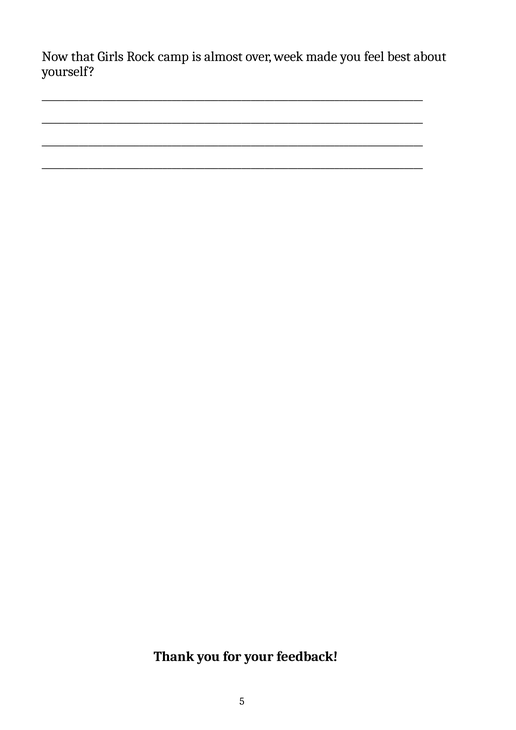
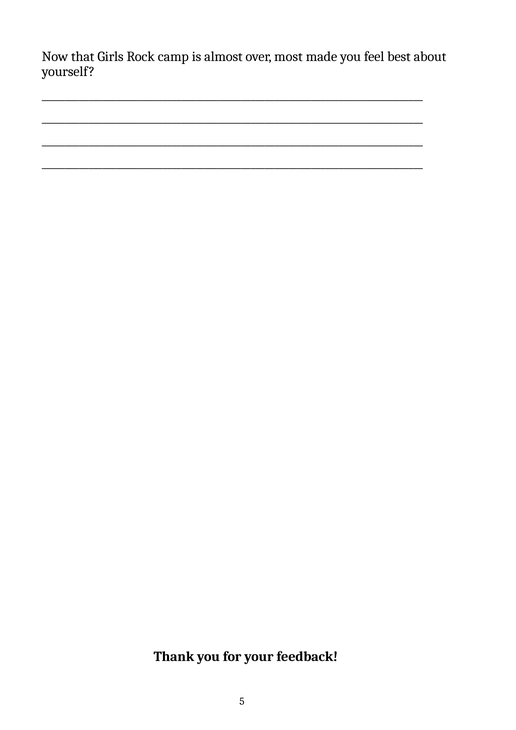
week: week -> most (288, 57)
